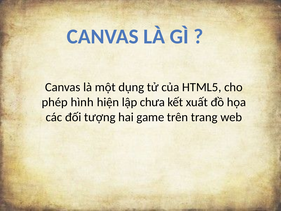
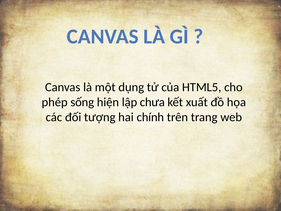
hình: hình -> sống (82, 102)
game: game -> chính (150, 117)
